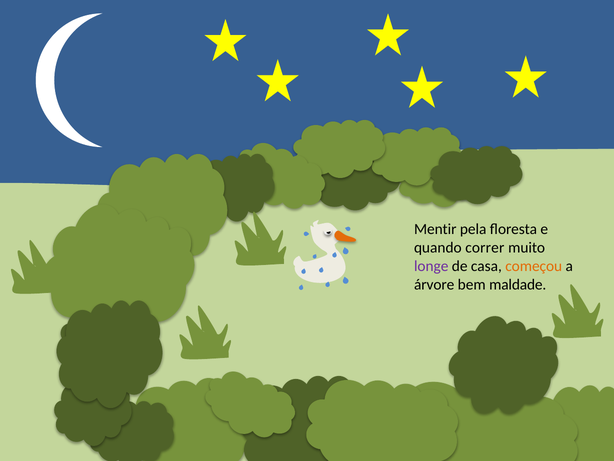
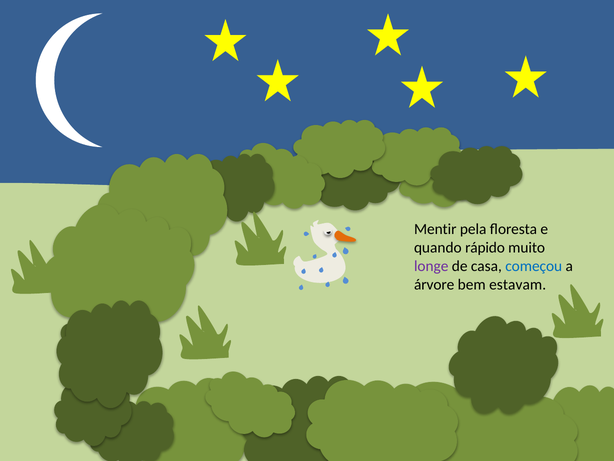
correr: correr -> rápido (485, 247)
começou colour: orange -> blue (534, 266)
maldade: maldade -> estavam (518, 284)
